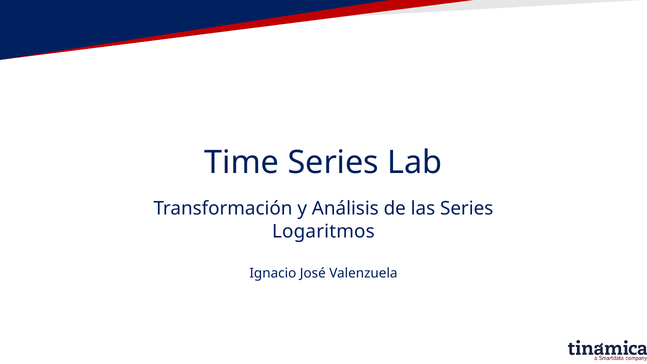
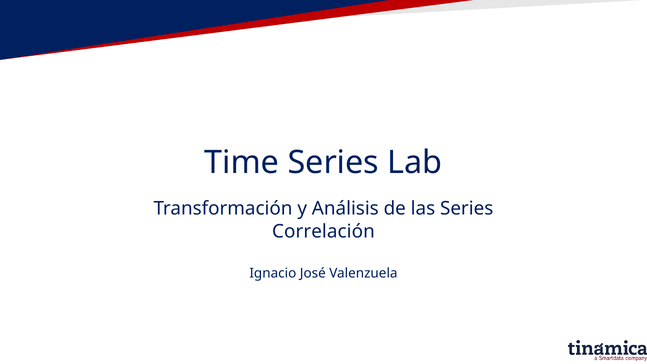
Logaritmos: Logaritmos -> Correlación (323, 231)
